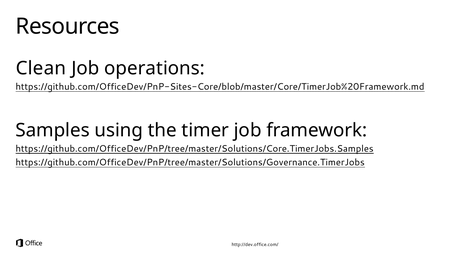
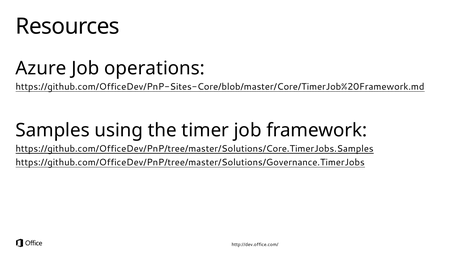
Clean: Clean -> Azure (41, 68)
